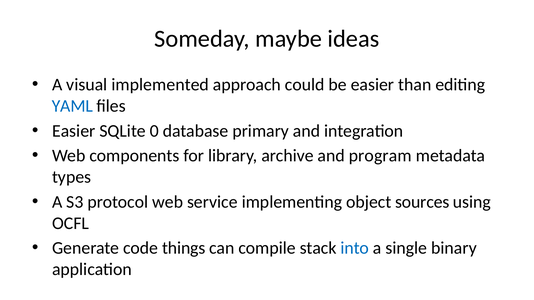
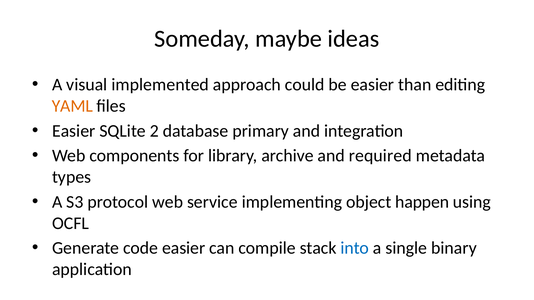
YAML colour: blue -> orange (72, 106)
0: 0 -> 2 (154, 131)
program: program -> required (380, 156)
sources: sources -> happen (422, 202)
code things: things -> easier (184, 248)
